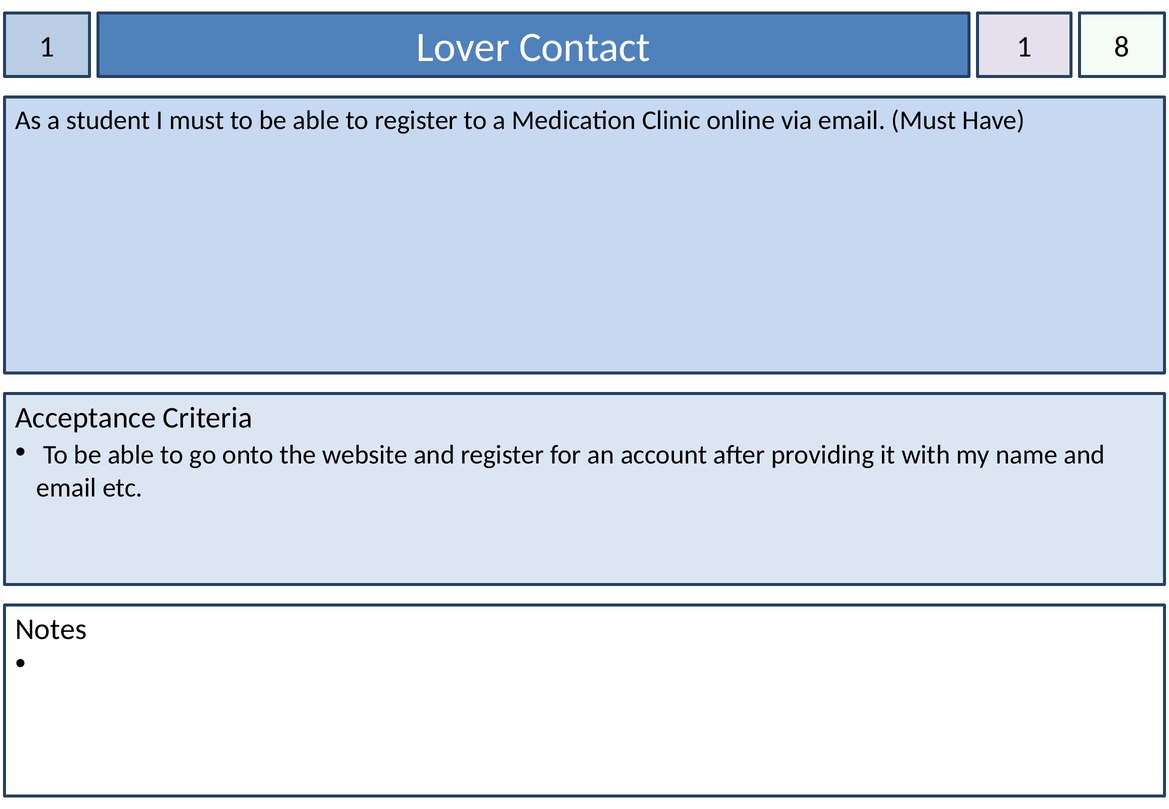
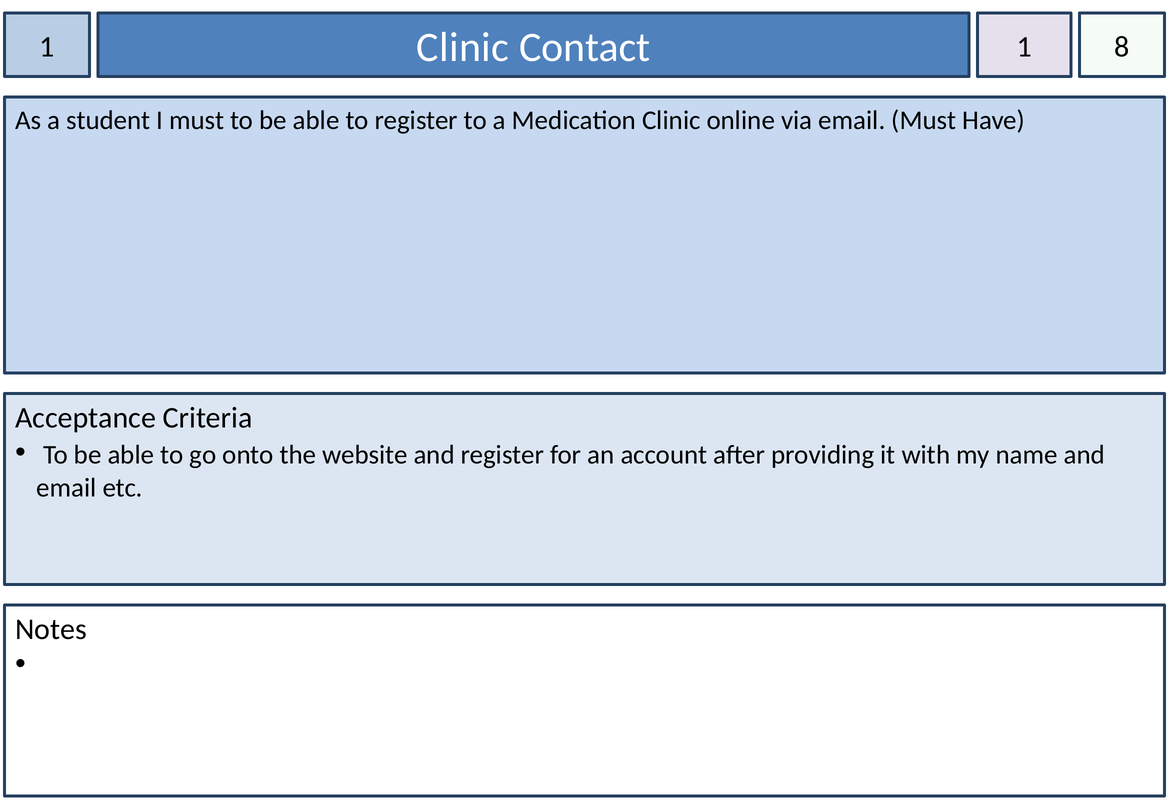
1 Lover: Lover -> Clinic (463, 48)
